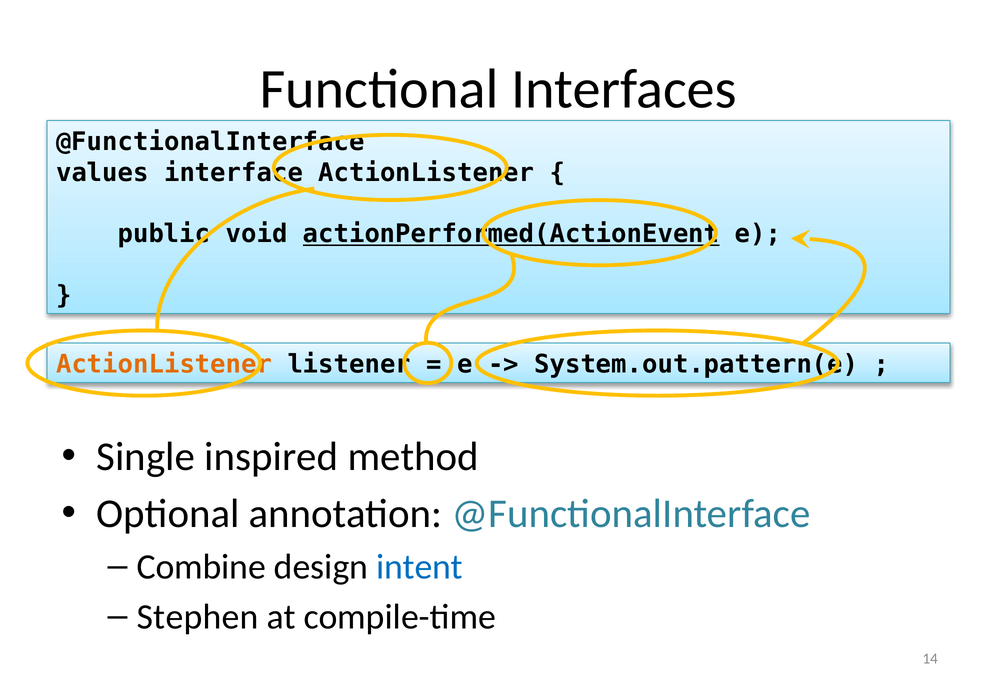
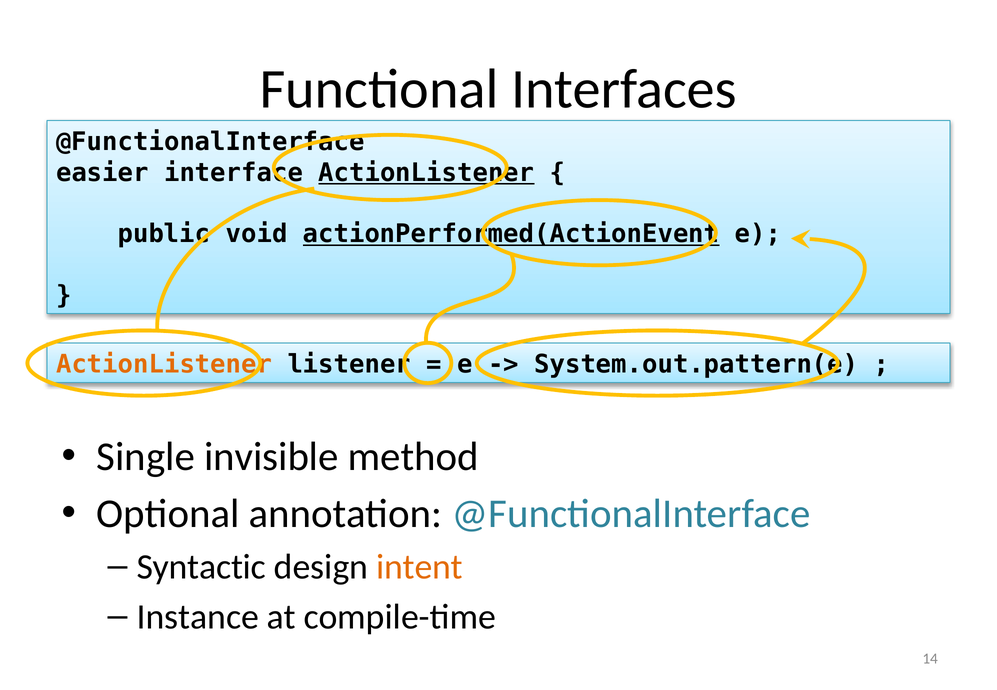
values: values -> easier (102, 173)
ActionListener underline: none -> present (426, 173)
inspired: inspired -> invisible (271, 457)
Combine: Combine -> Syntactic (201, 567)
intent colour: blue -> orange (419, 567)
Stephen: Stephen -> Instance (198, 617)
